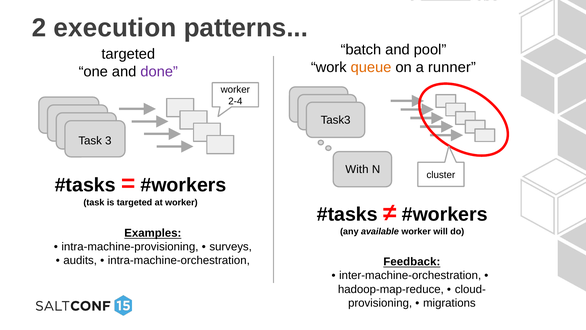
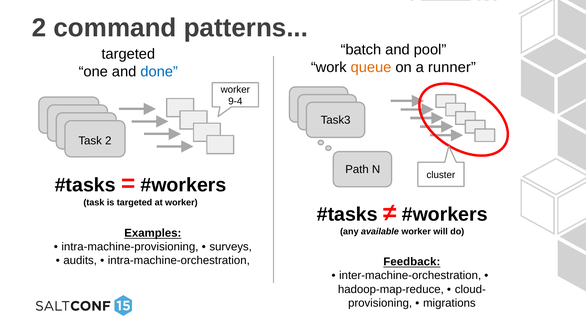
execution: execution -> command (115, 28)
done colour: purple -> blue (159, 72)
2-4: 2-4 -> 9-4 (235, 101)
Task 3: 3 -> 2 (108, 140)
With: With -> Path (357, 169)
